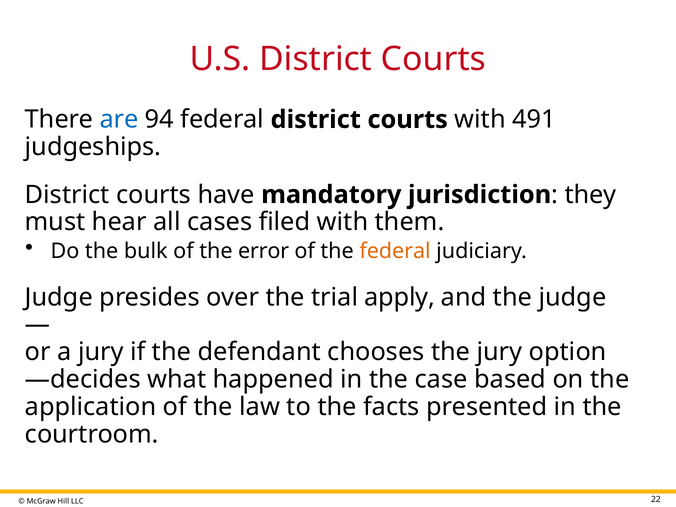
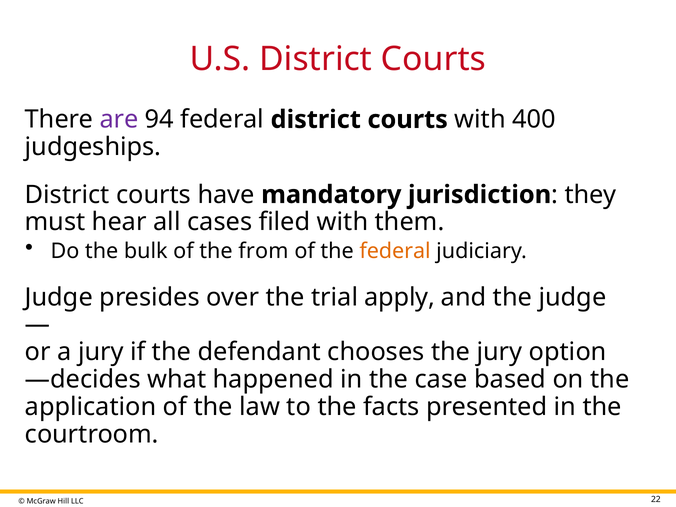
are colour: blue -> purple (119, 120)
491: 491 -> 400 (534, 120)
error: error -> from (263, 251)
